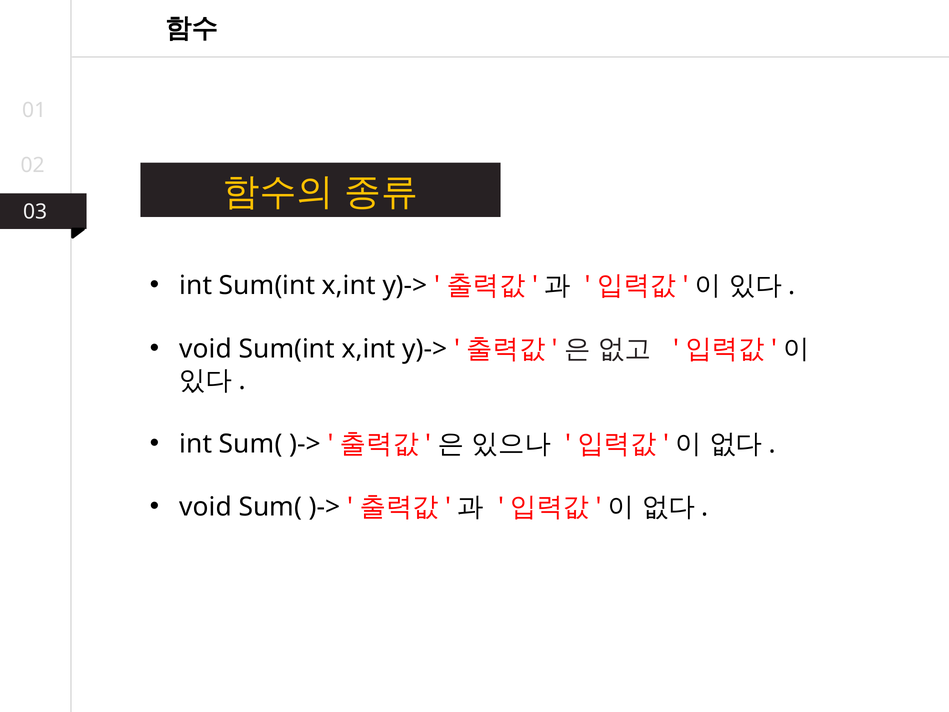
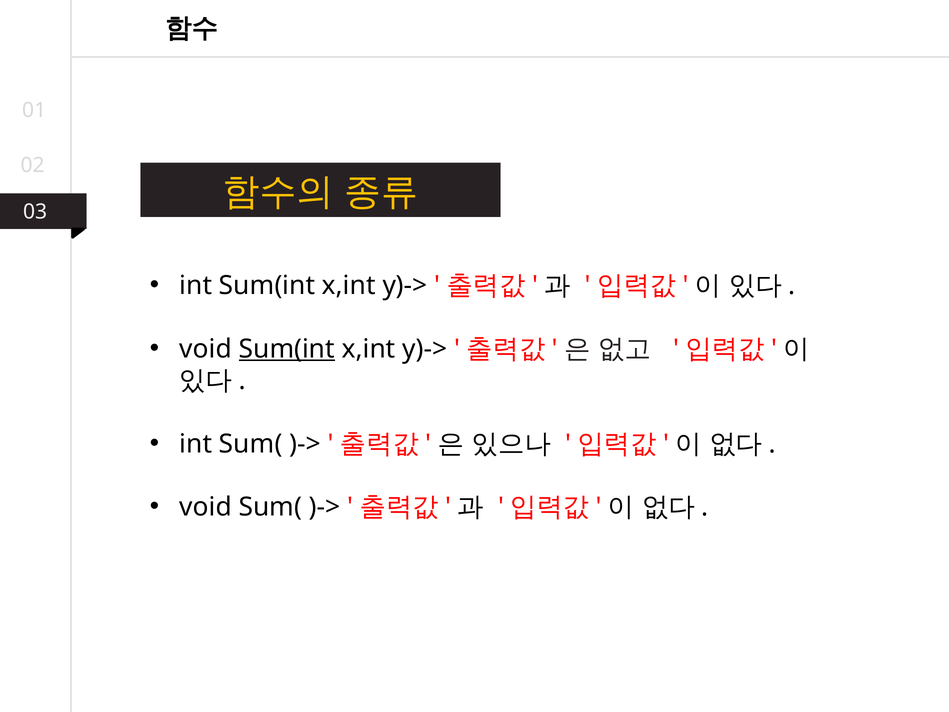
Sum(int underline: none -> present (287, 349)
